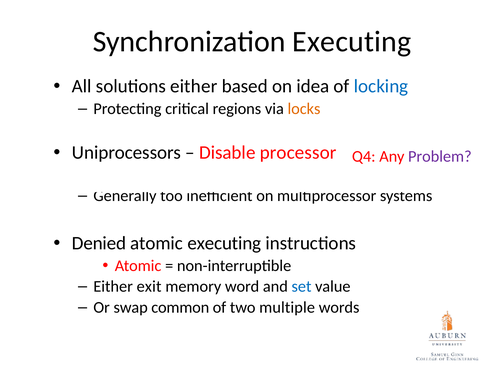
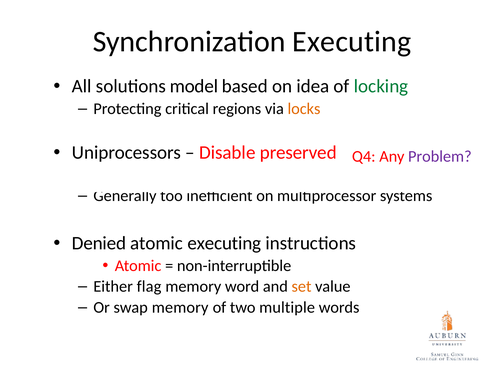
solutions either: either -> model (194, 86)
locking colour: blue -> green (381, 86)
processor: processor -> preserved (298, 152)
exit: exit -> flag (149, 286)
set colour: blue -> orange (302, 286)
swap common: common -> memory (180, 307)
